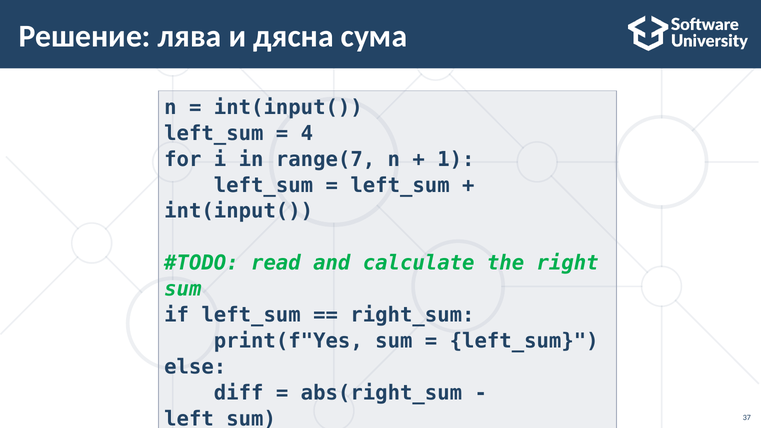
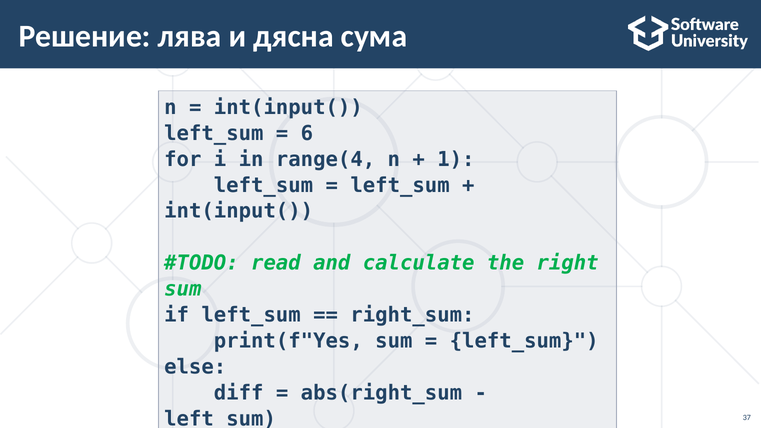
4: 4 -> 6 (307, 133)
range(7: range(7 -> range(4 (326, 159)
